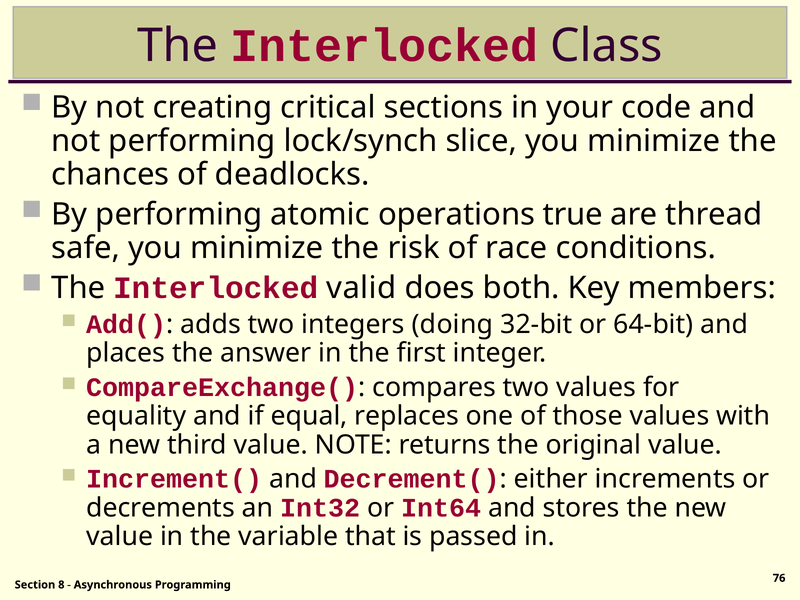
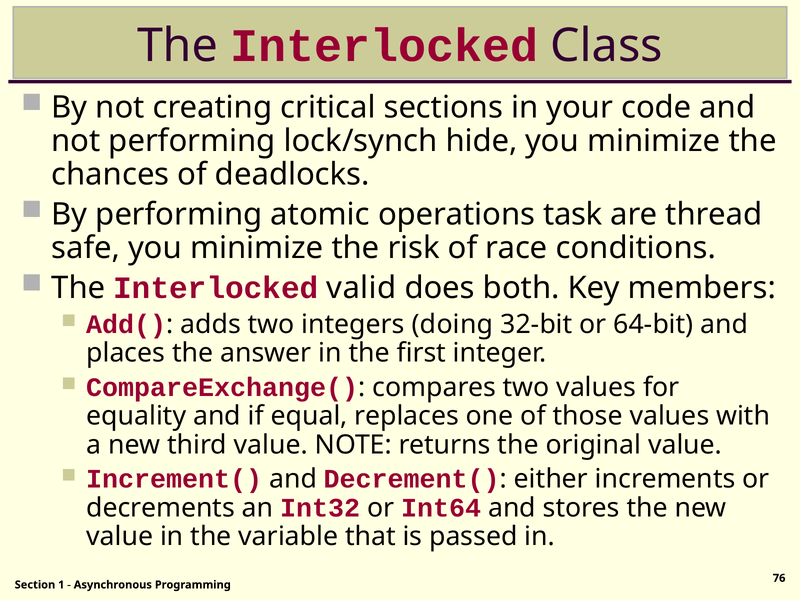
slice: slice -> hide (481, 141)
true: true -> task (573, 214)
8: 8 -> 1 (61, 585)
